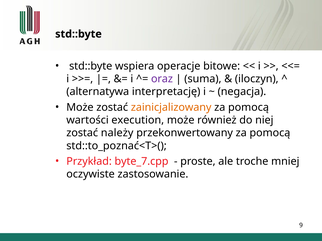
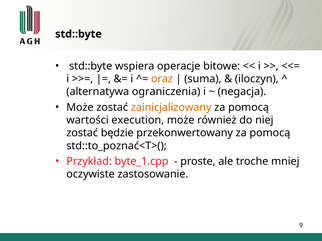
oraz colour: purple -> orange (162, 79)
interpretację: interpretację -> ograniczenia (166, 92)
należy: należy -> będzie (117, 133)
byte_7.cpp: byte_7.cpp -> byte_1.cpp (141, 162)
